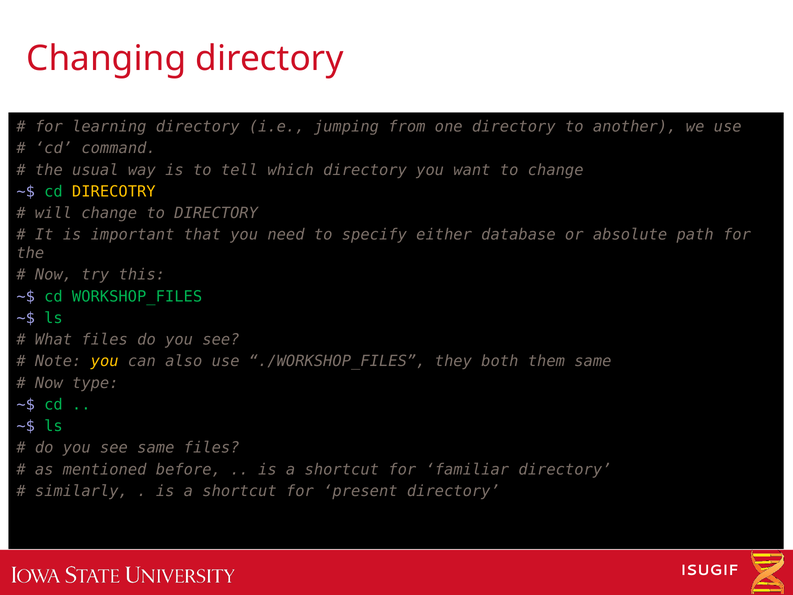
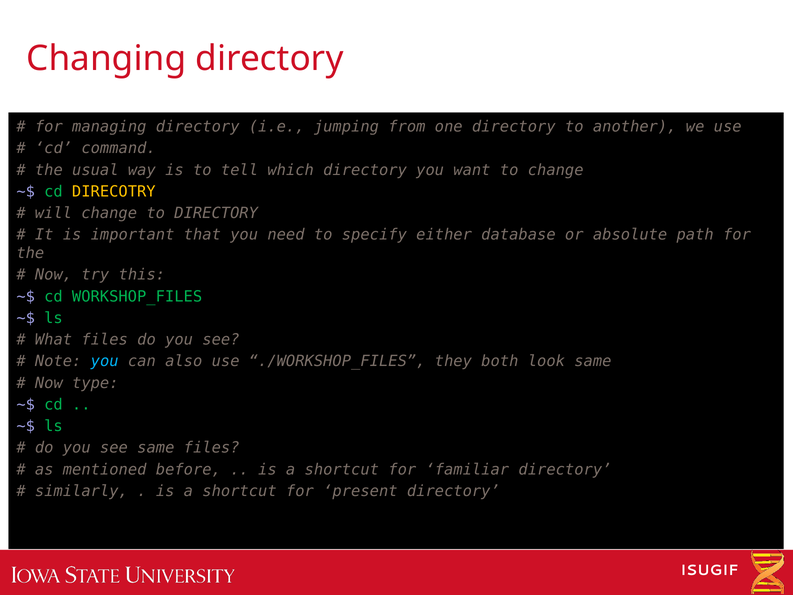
learning: learning -> managing (109, 127)
you colour: yellow -> light blue (105, 361)
them: them -> look (546, 361)
